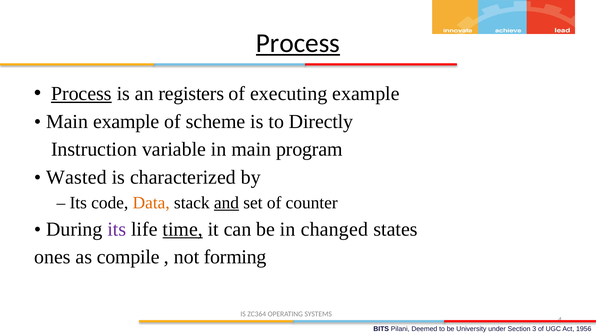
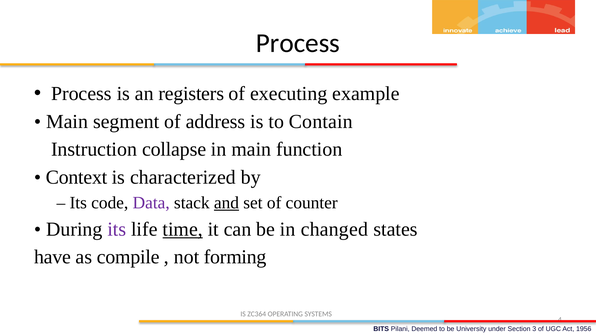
Process underline: present -> none (298, 43)
Process underline: present -> none (81, 94)
Main example: example -> segment (126, 122)
scheme: scheme -> address (216, 122)
Directly: Directly -> Contain (321, 122)
variable: variable -> collapse (174, 149)
program: program -> function (309, 149)
Wasted: Wasted -> Context (77, 177)
Data colour: orange -> purple (151, 203)
ones: ones -> have (53, 257)
